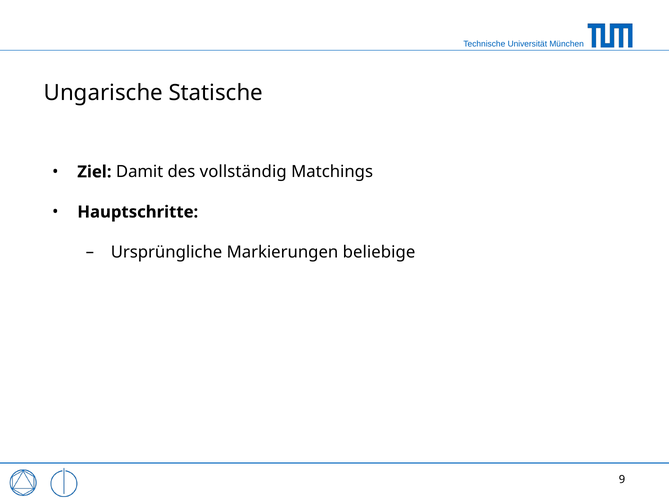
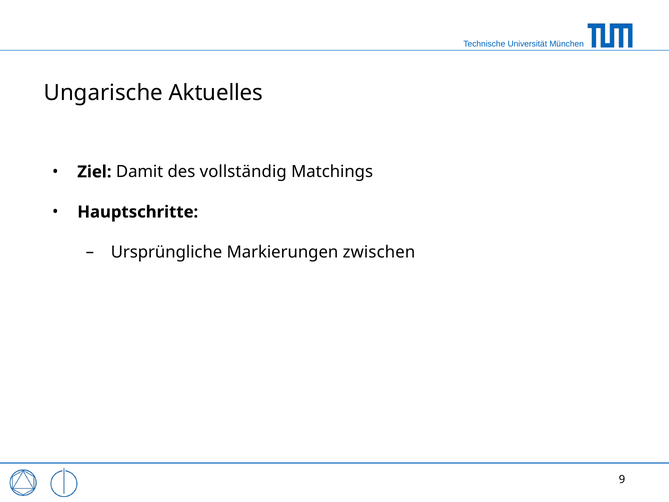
Statische: Statische -> Aktuelles (216, 93)
beliebige: beliebige -> zwischen (379, 252)
